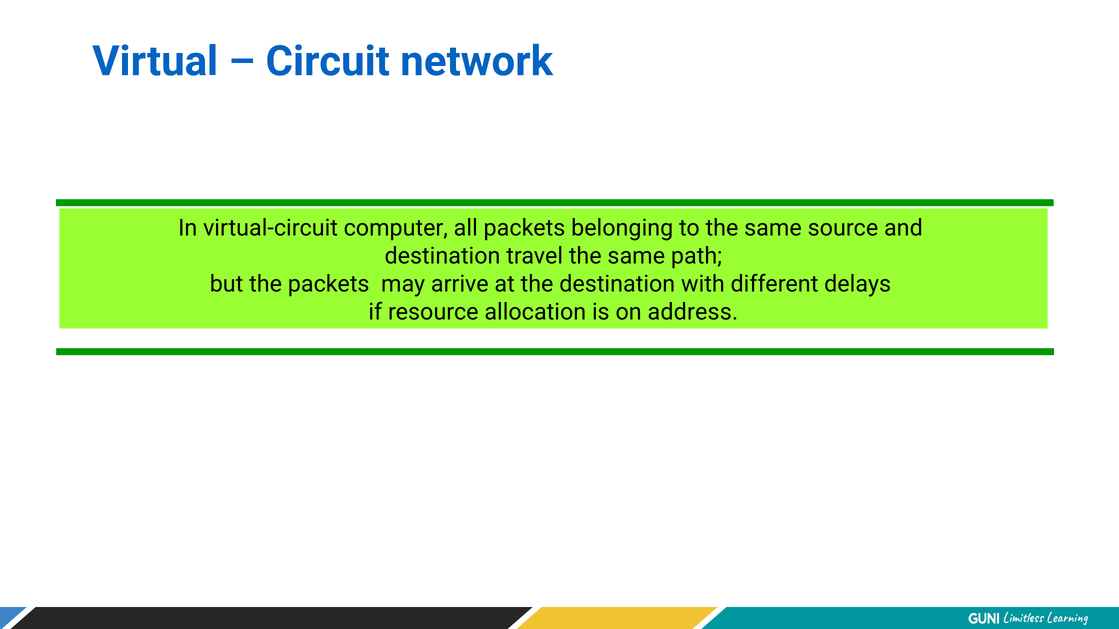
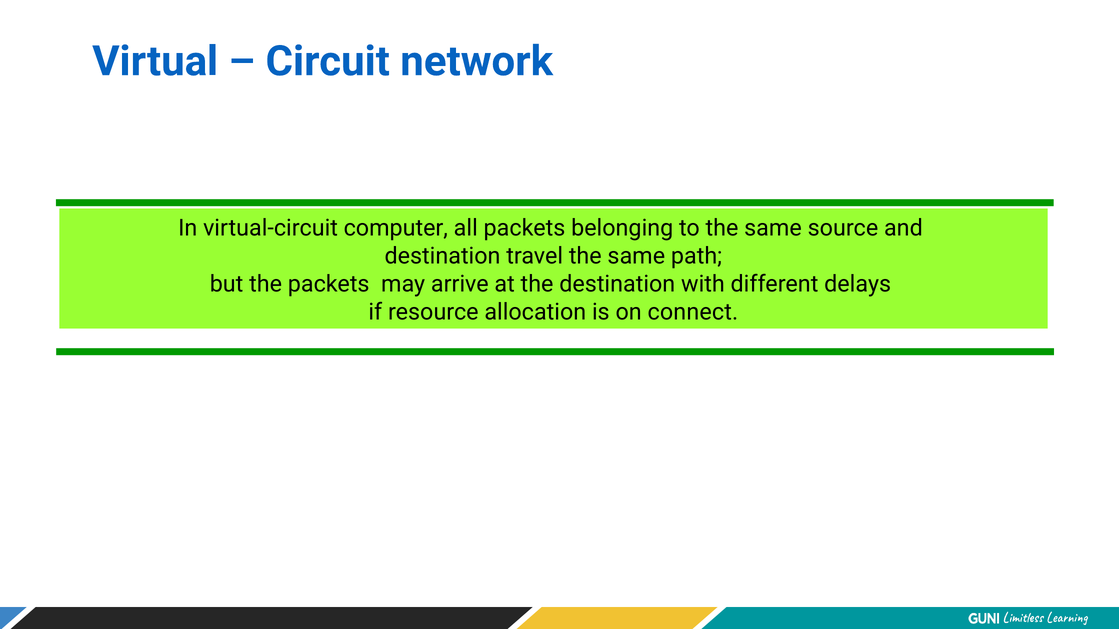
address: address -> connect (693, 312)
